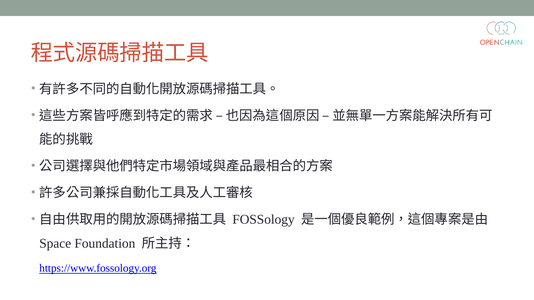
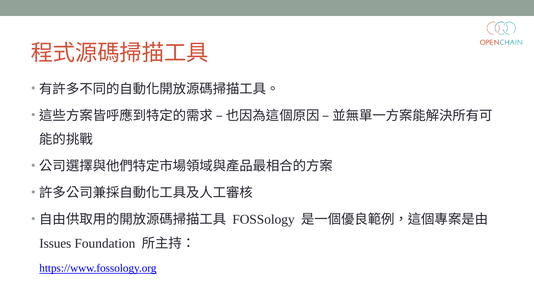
Space: Space -> Issues (55, 244)
